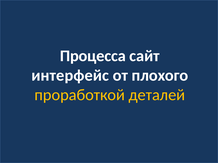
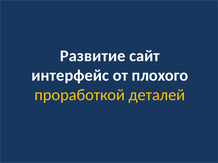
Процесса: Процесса -> Развитие (93, 56)
